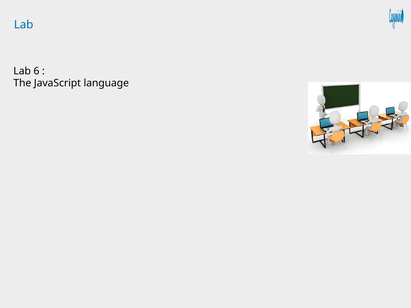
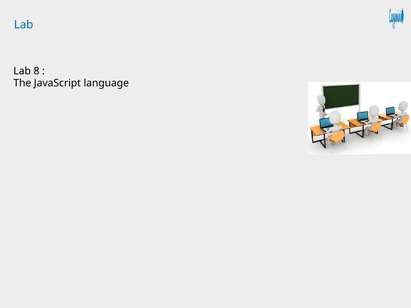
6: 6 -> 8 (36, 71)
